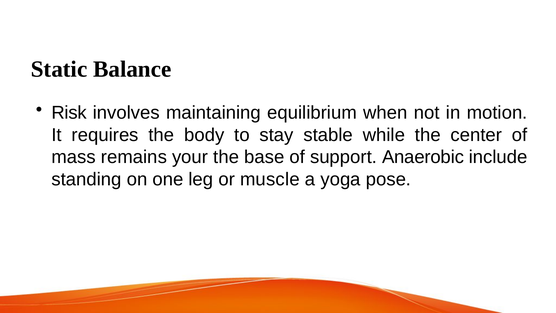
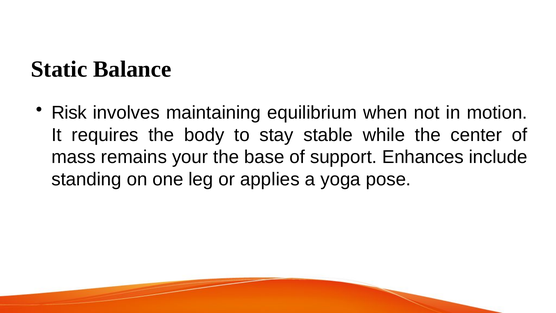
Anaerobic: Anaerobic -> Enhances (423, 157)
muscle: muscle -> applies (270, 179)
